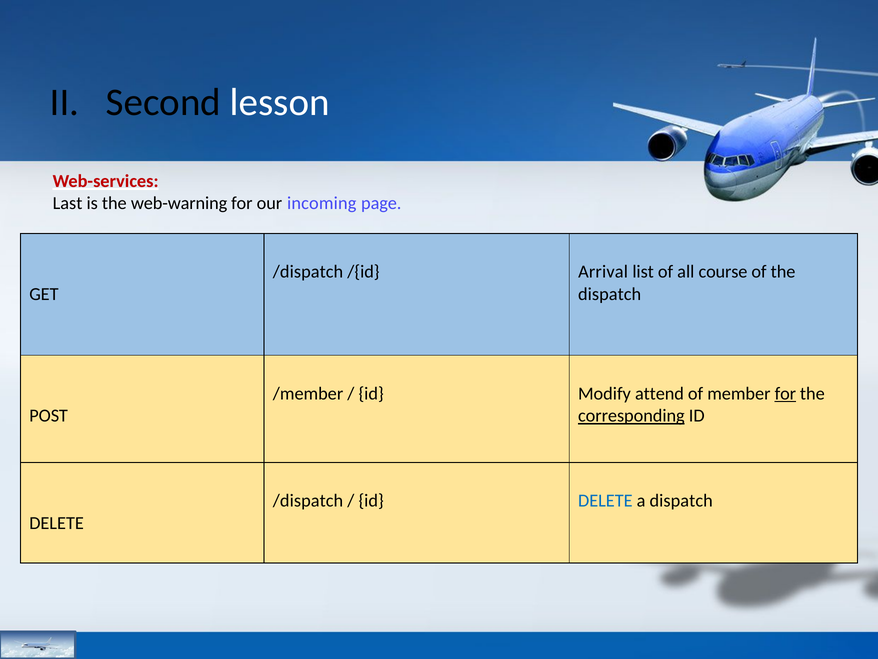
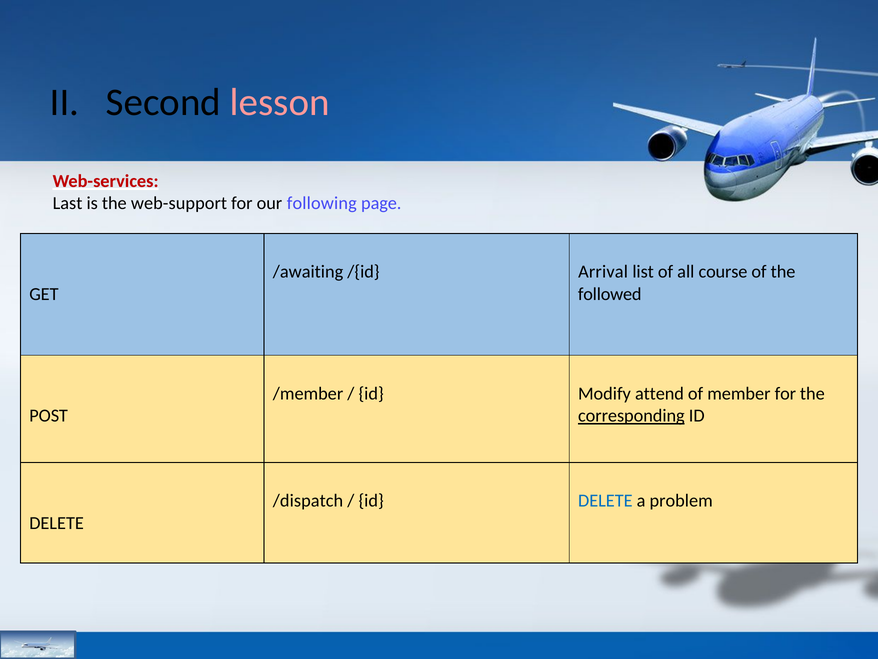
lesson colour: white -> pink (280, 102)
web-warning: web-warning -> web-support (179, 203)
incoming: incoming -> following (322, 203)
/dispatch: /dispatch -> /awaiting (308, 271)
dispatch: dispatch -> followed (610, 294)
for underline: present -> none (785, 393)
a dispatch: dispatch -> problem (681, 500)
